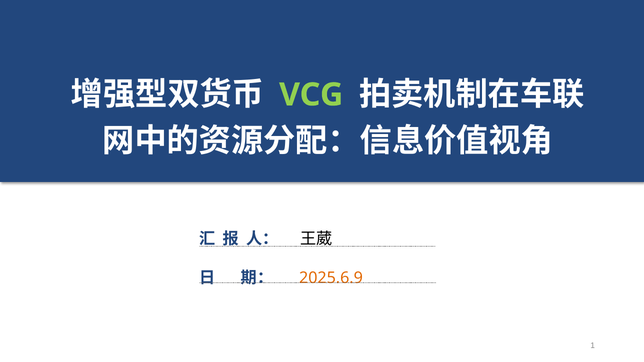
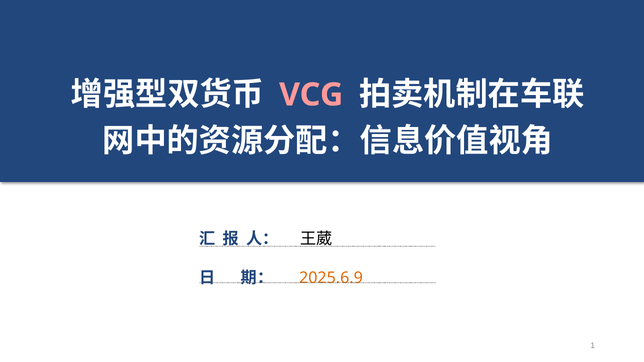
VCG colour: light green -> pink (311, 95)
